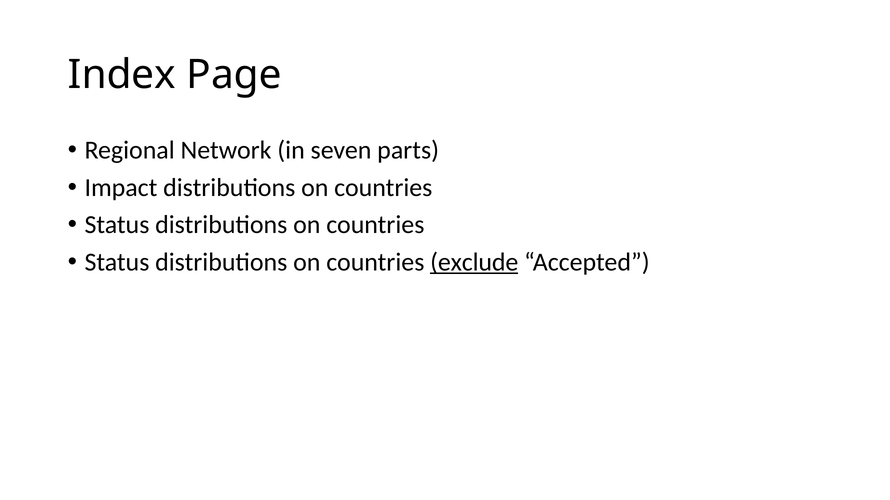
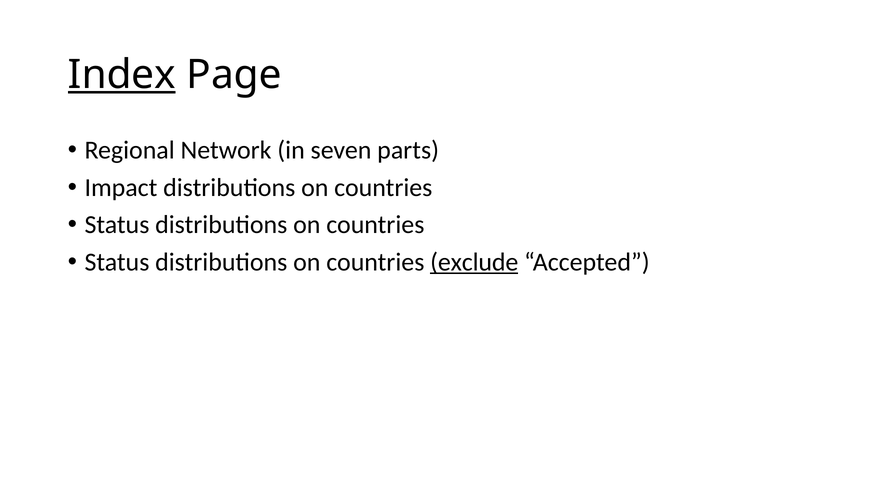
Index underline: none -> present (122, 75)
